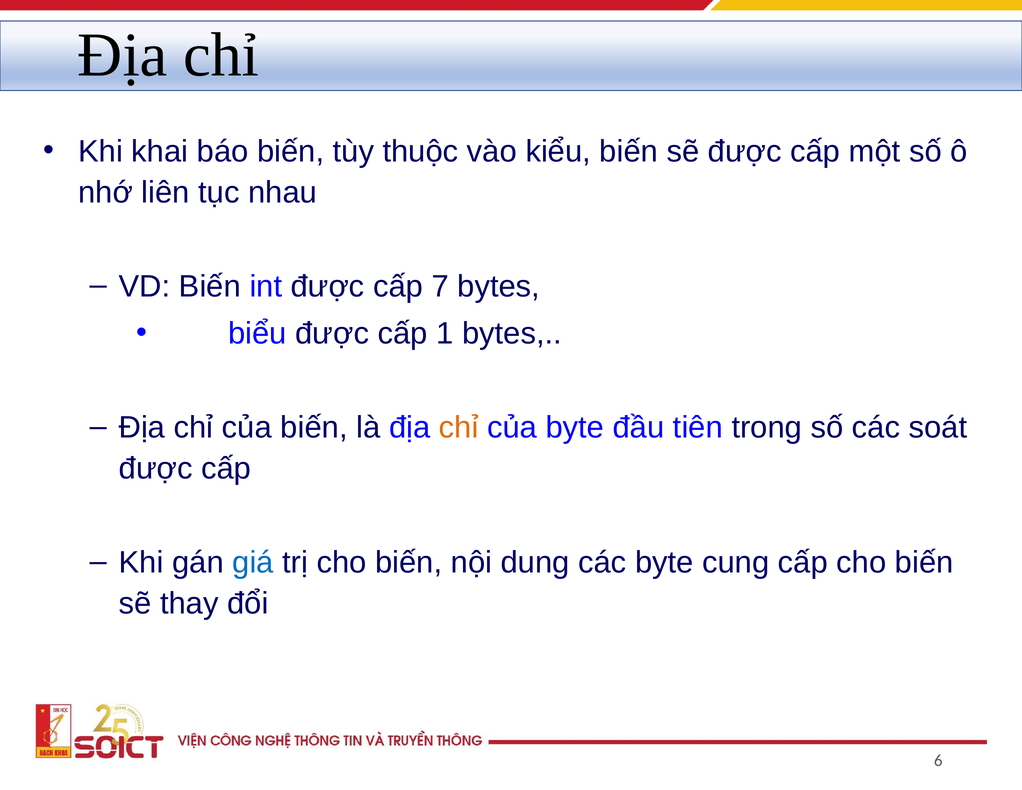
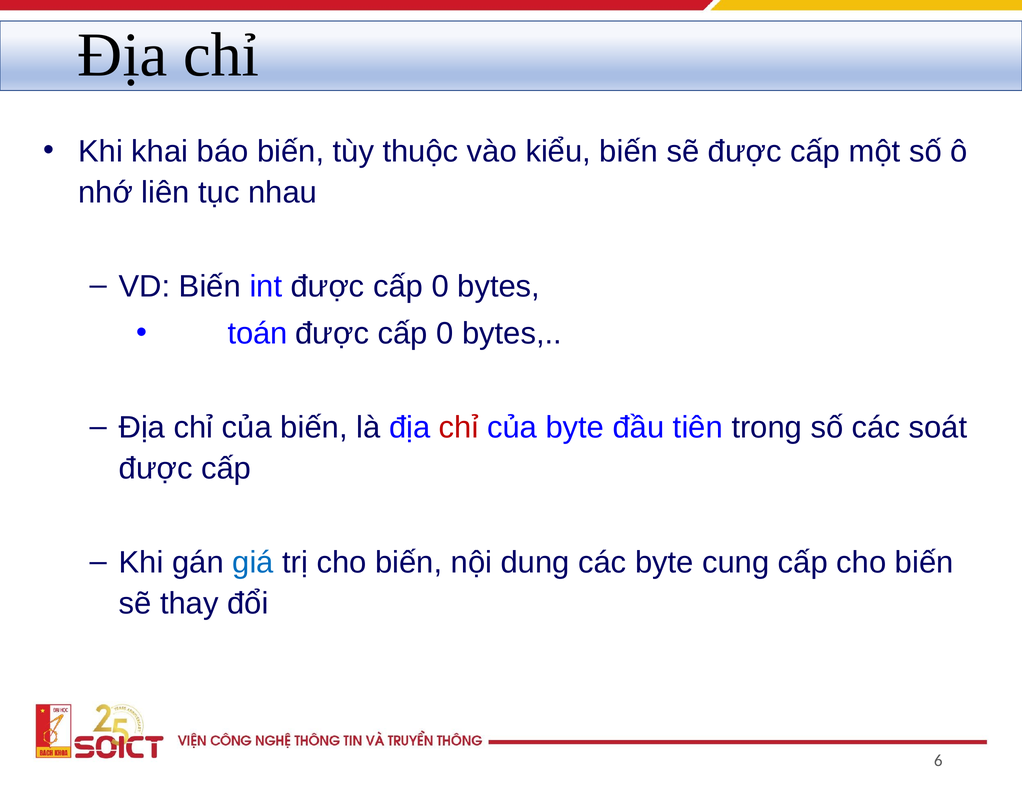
int được cấp 7: 7 -> 0 (440, 286)
biểu: biểu -> toán (258, 333)
1: 1 -> 0 (445, 333)
chỉ colour: orange -> red (459, 427)
